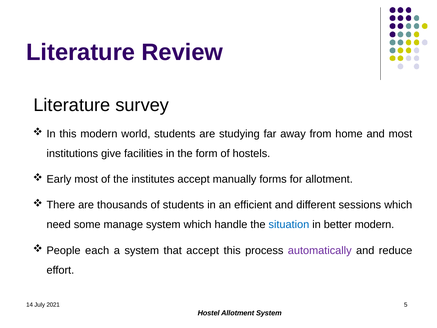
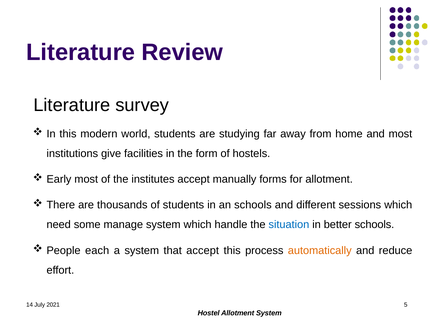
an efficient: efficient -> schools (253, 205)
better modern: modern -> schools (374, 225)
automatically colour: purple -> orange (320, 250)
